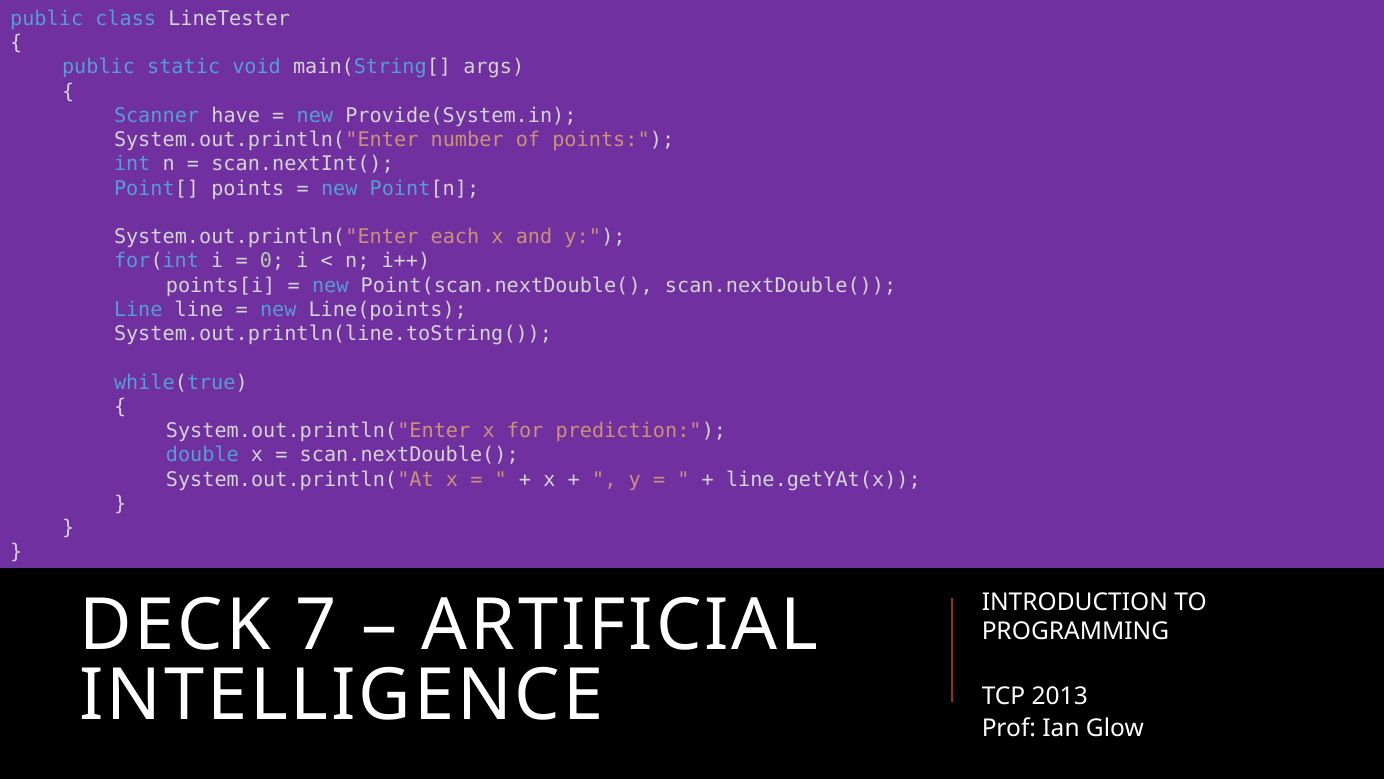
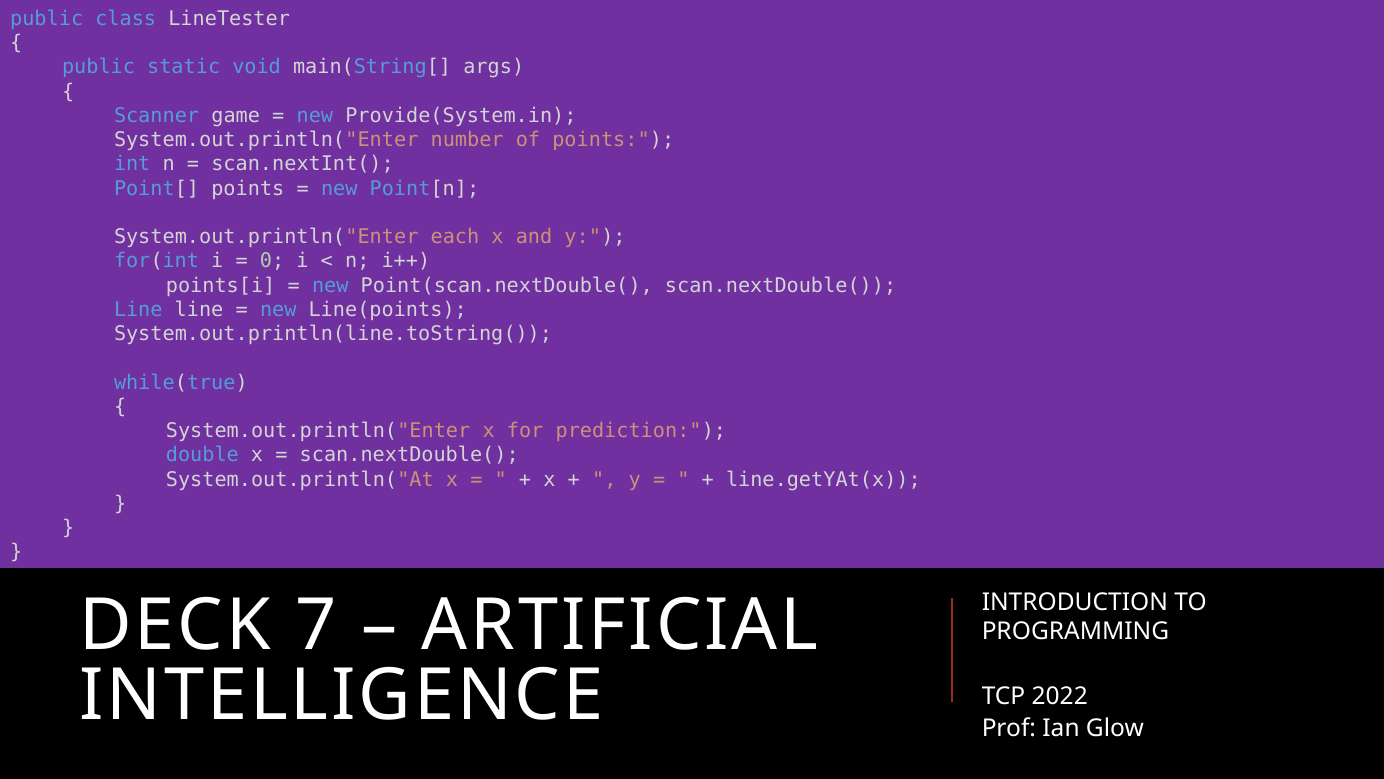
have: have -> game (236, 116)
2013: 2013 -> 2022 (1060, 696)
